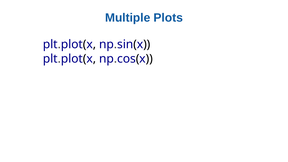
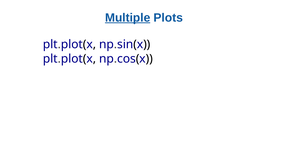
Multiple underline: none -> present (128, 18)
